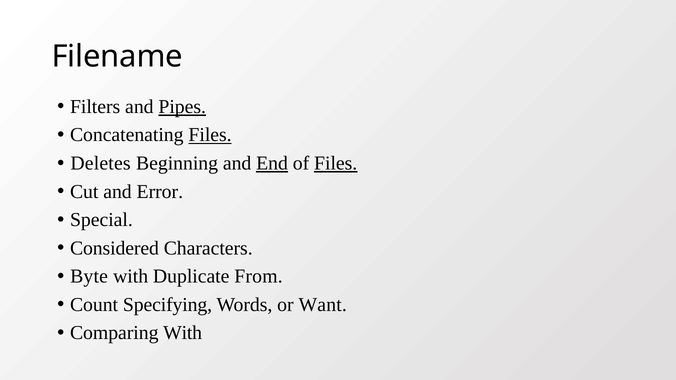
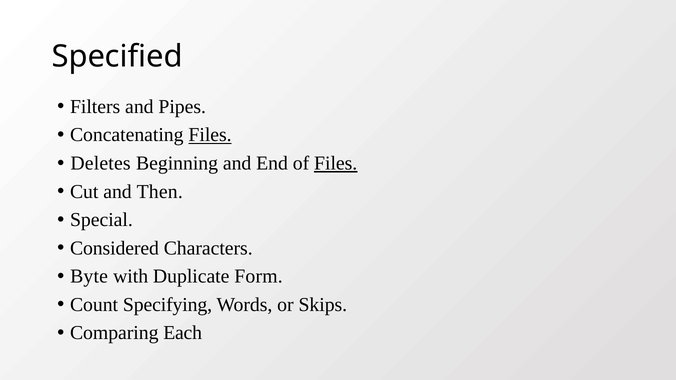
Filename: Filename -> Specified (117, 57)
Pipes underline: present -> none (182, 107)
End underline: present -> none (272, 163)
Error: Error -> Then (160, 192)
From: From -> Form (259, 277)
Want: Want -> Skips (323, 305)
Comparing With: With -> Each (183, 333)
